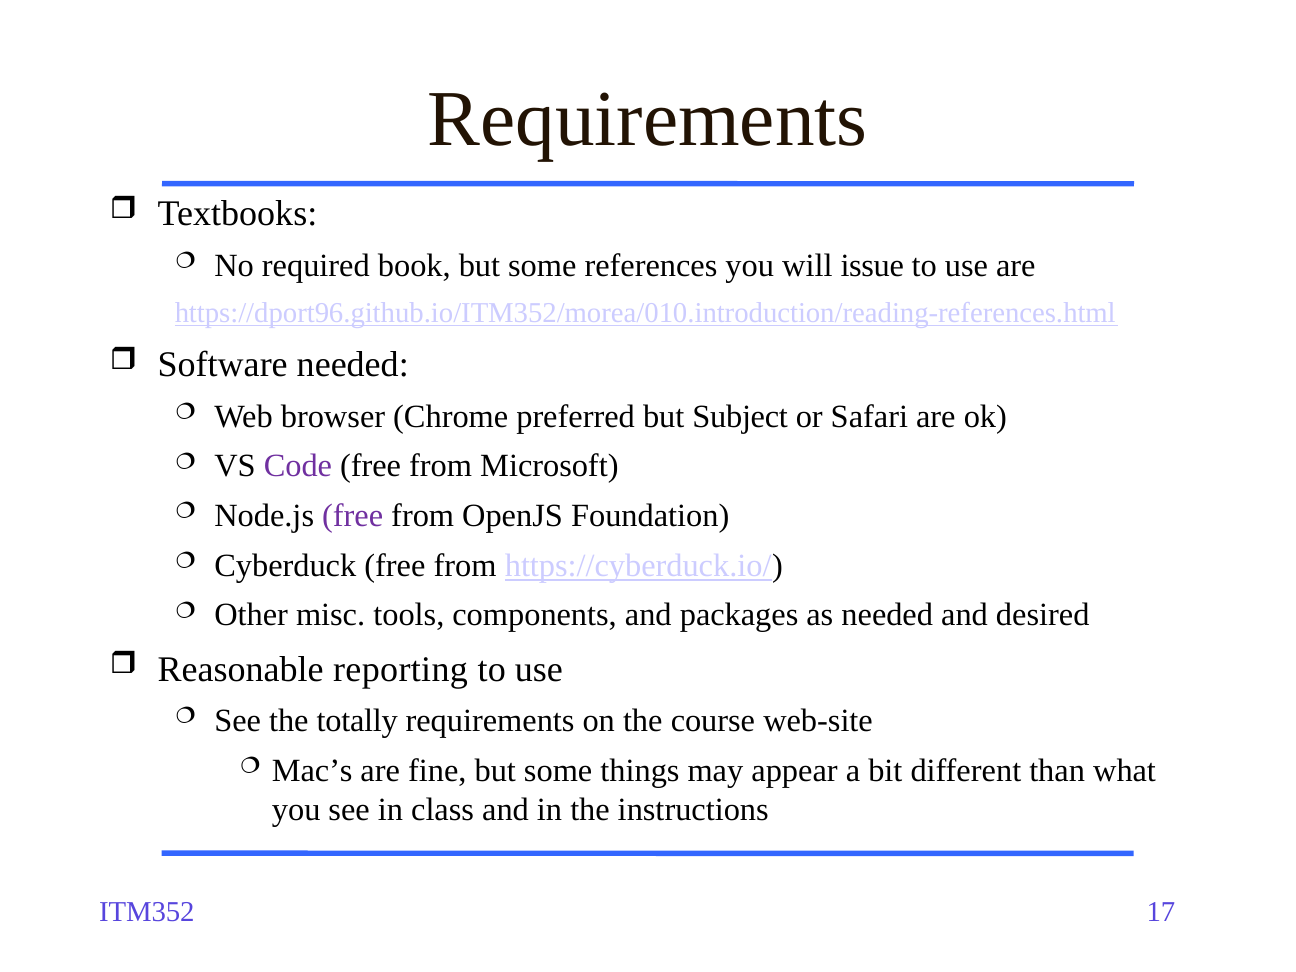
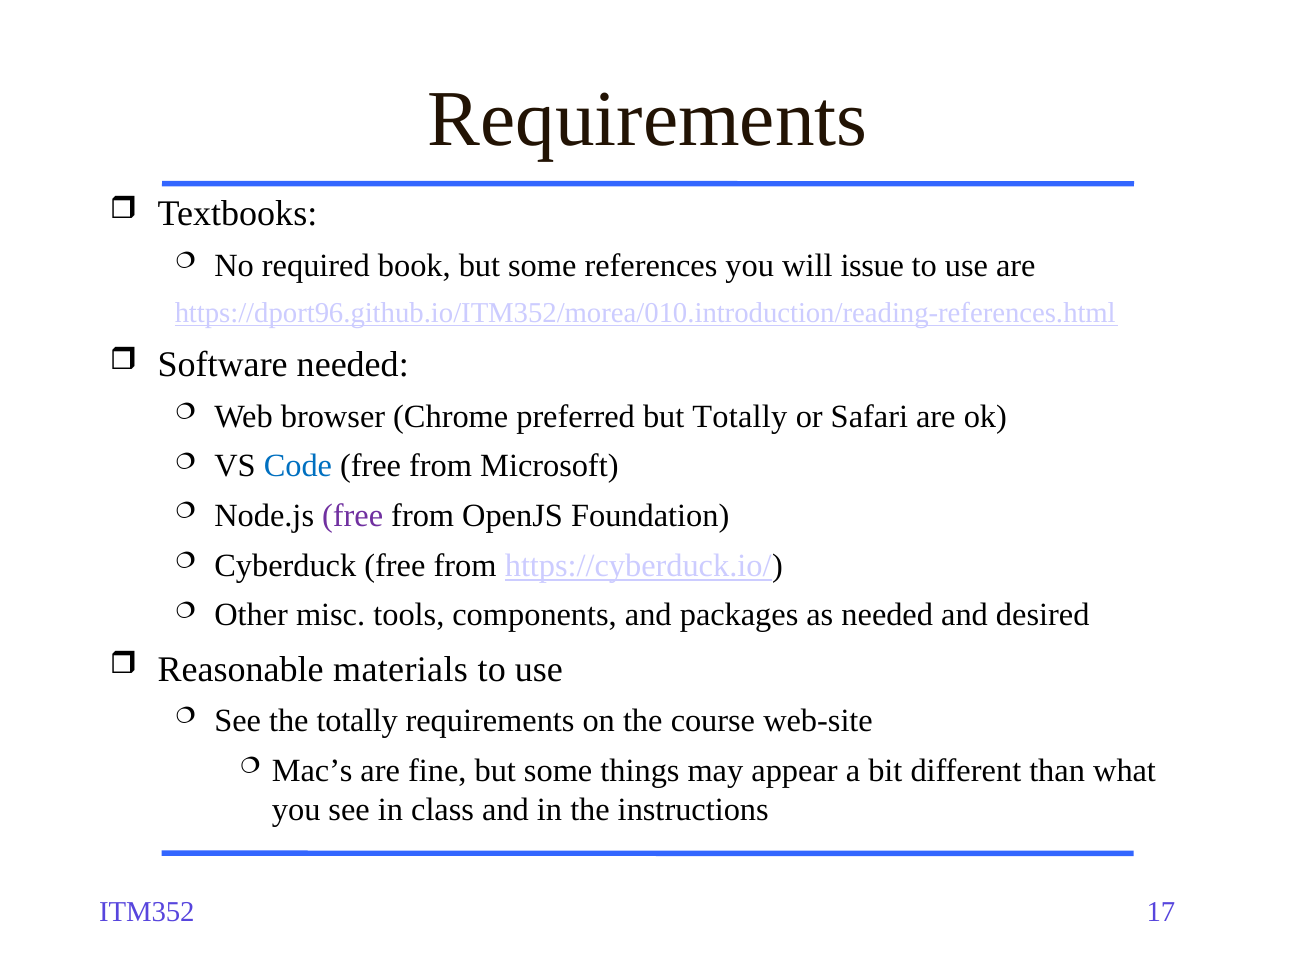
but Subject: Subject -> Totally (740, 416)
Code colour: purple -> blue (298, 466)
reporting: reporting -> materials (401, 669)
